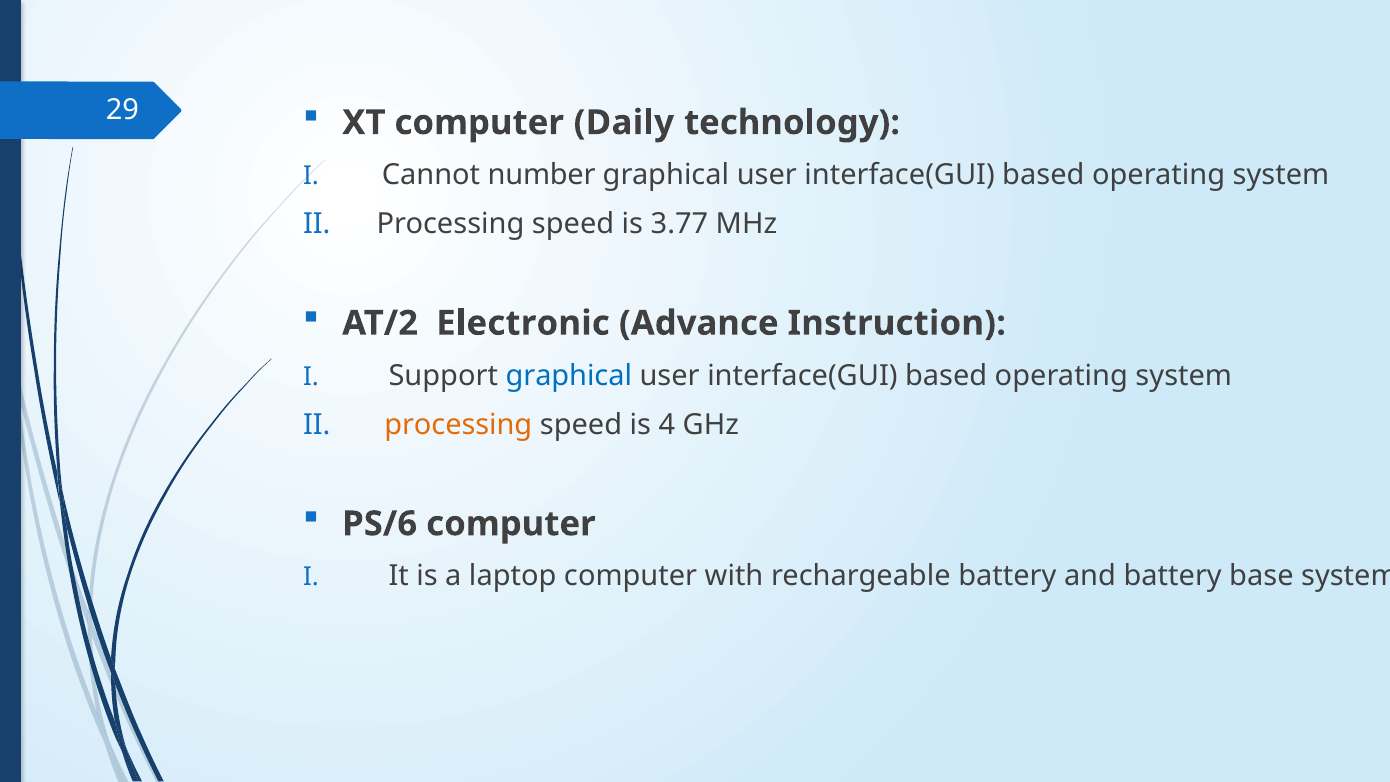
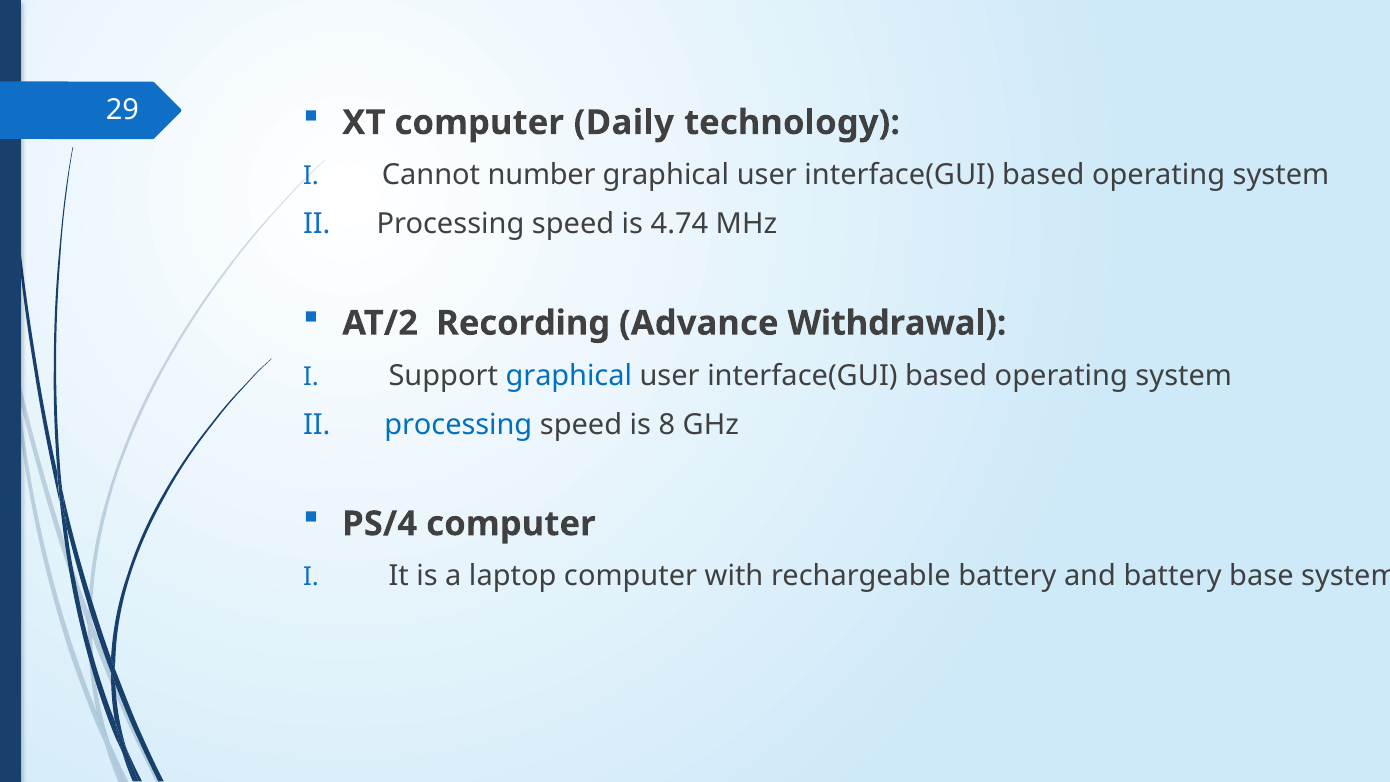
3.77: 3.77 -> 4.74 (679, 224)
Electronic: Electronic -> Recording (523, 323)
Instruction: Instruction -> Withdrawal (897, 323)
processing colour: orange -> blue (458, 425)
4: 4 -> 8 (667, 425)
PS/6: PS/6 -> PS/4 (380, 524)
